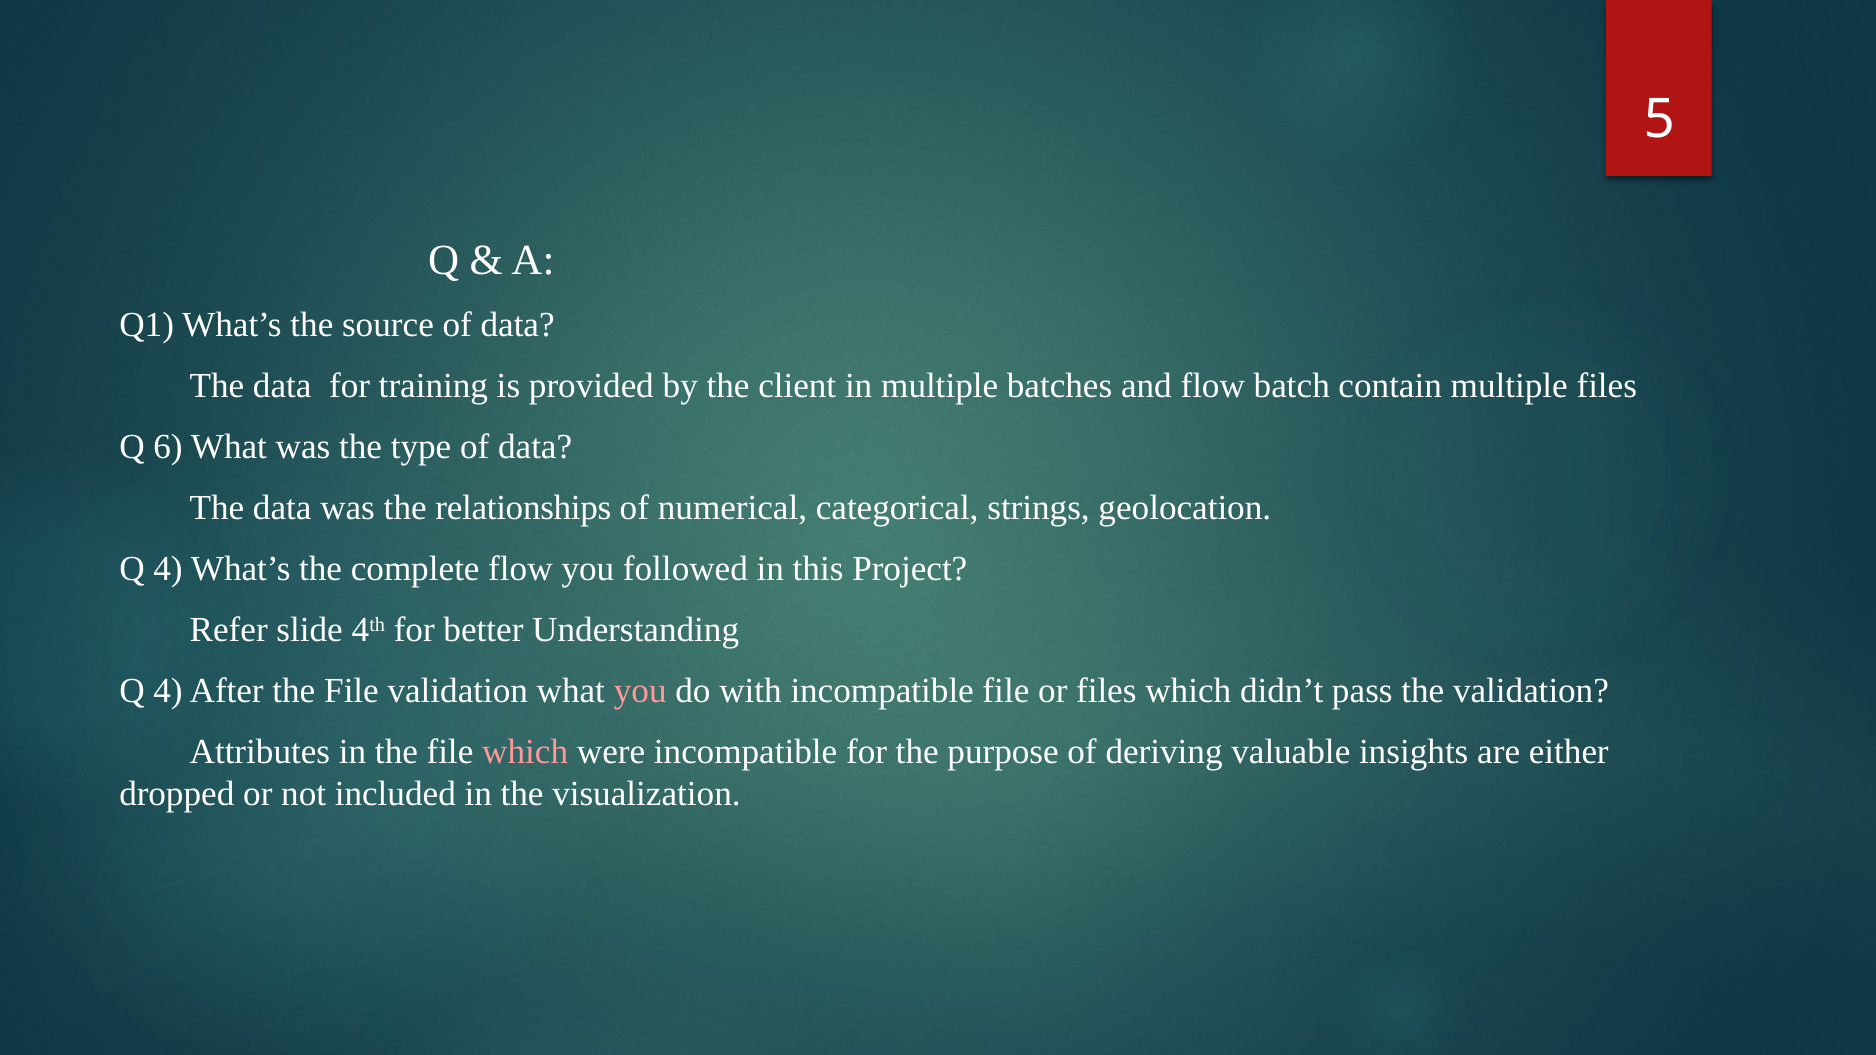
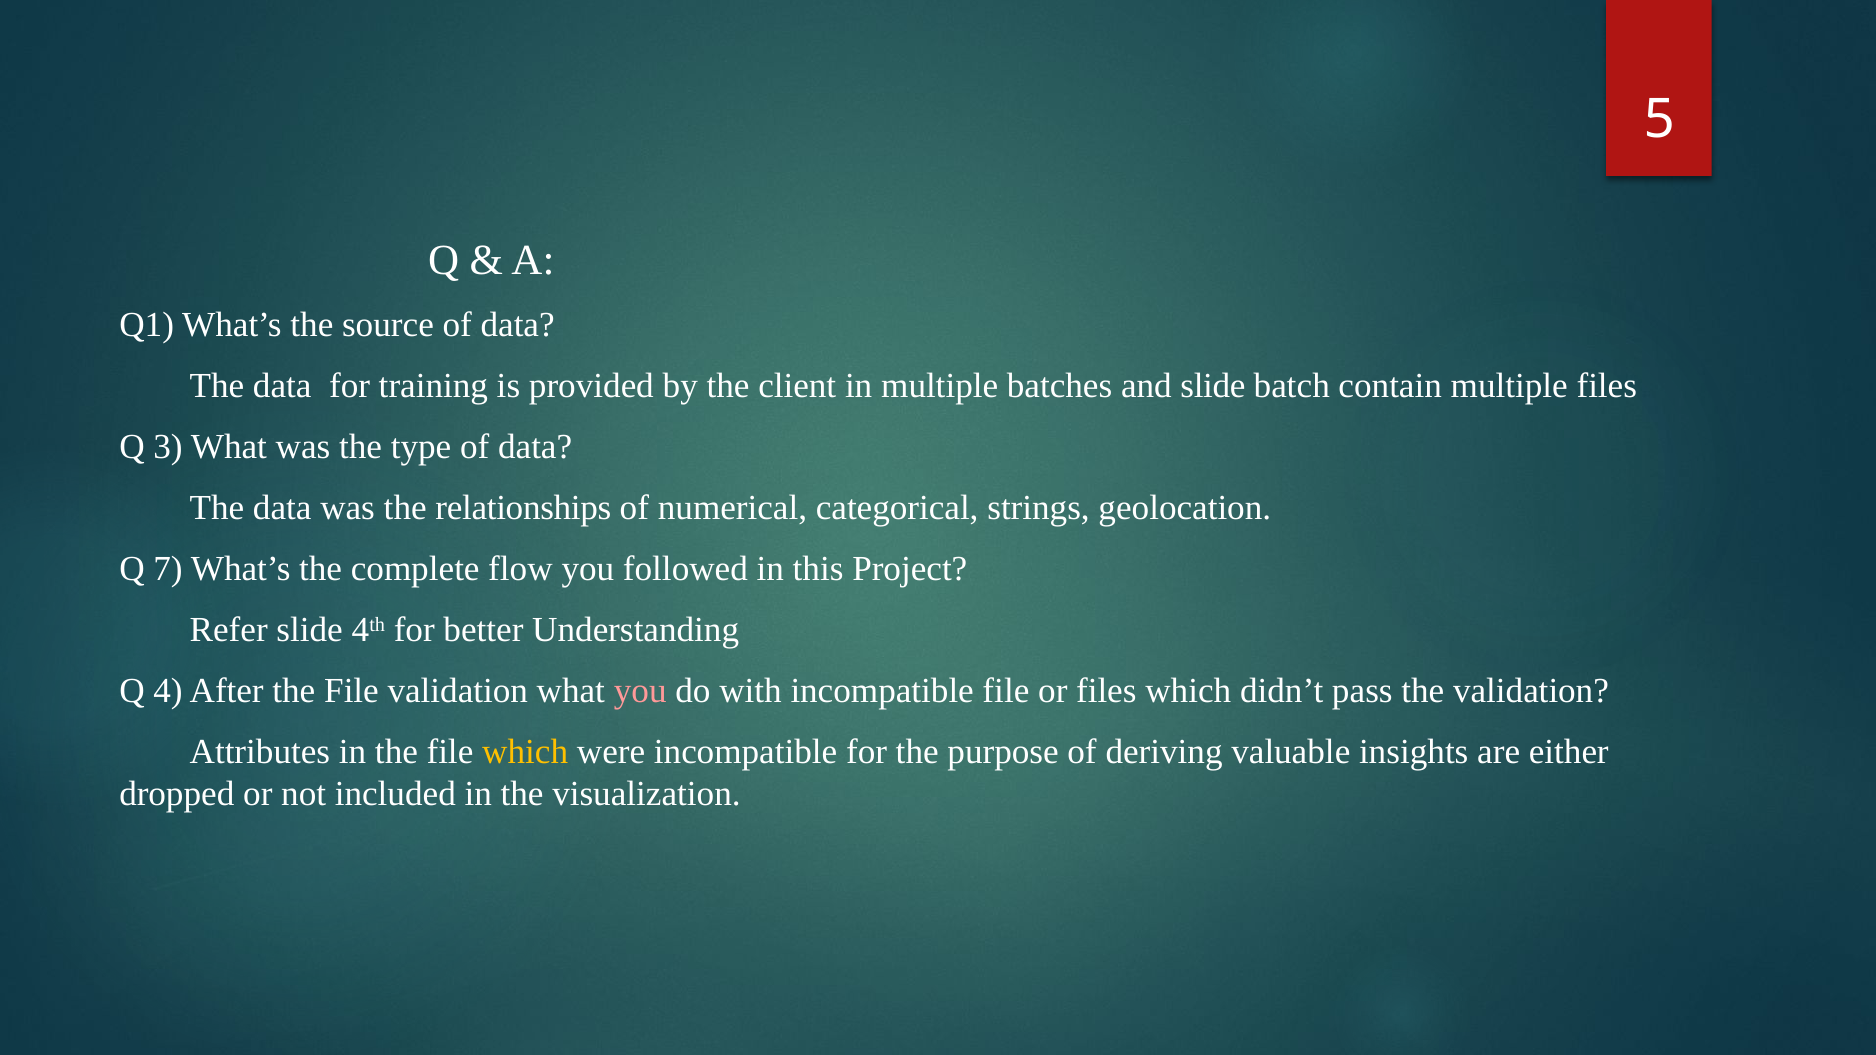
and flow: flow -> slide (1213, 386)
6: 6 -> 3 (168, 447)
4: 4 -> 7 (168, 569)
which colour: pink -> yellow (525, 752)
